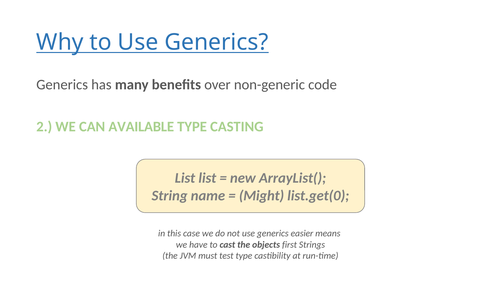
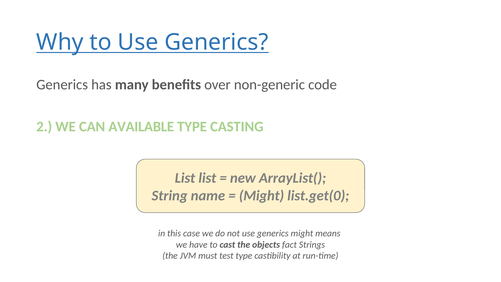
generics easier: easier -> might (302, 233)
first: first -> fact (289, 244)
